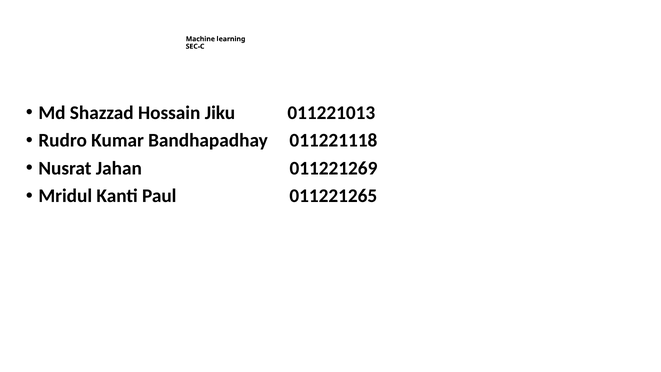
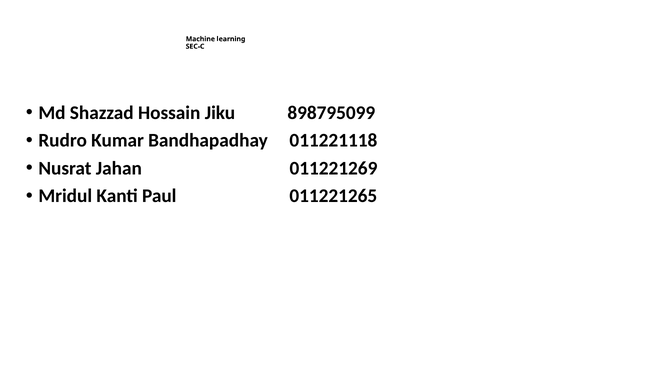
011221013: 011221013 -> 898795099 (331, 113)
